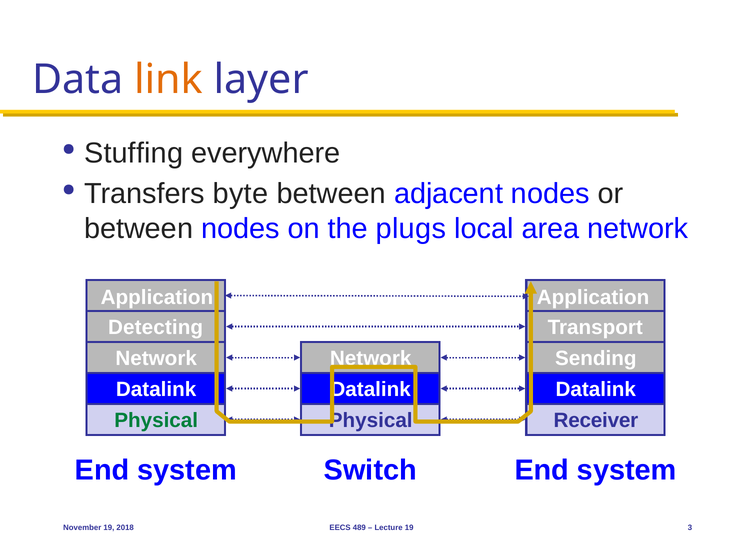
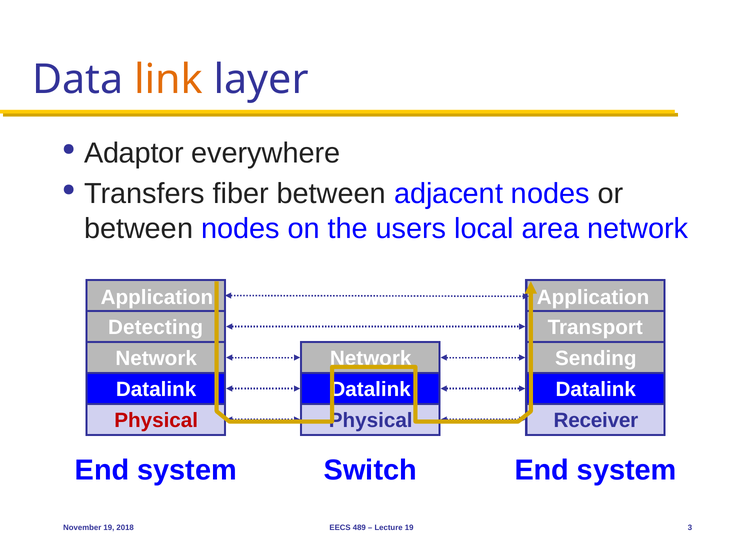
Stuffing: Stuffing -> Adaptor (134, 153)
byte: byte -> fiber (241, 194)
plugs: plugs -> users (411, 228)
Physical colour: green -> red (156, 420)
